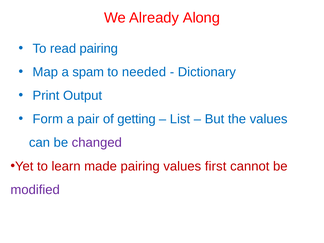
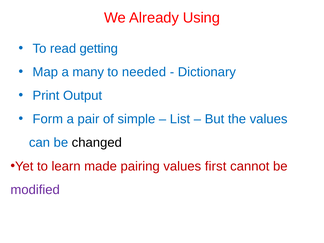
Along: Along -> Using (201, 18)
read pairing: pairing -> getting (99, 49)
spam: spam -> many (88, 72)
getting: getting -> simple (136, 119)
changed colour: purple -> black (97, 143)
